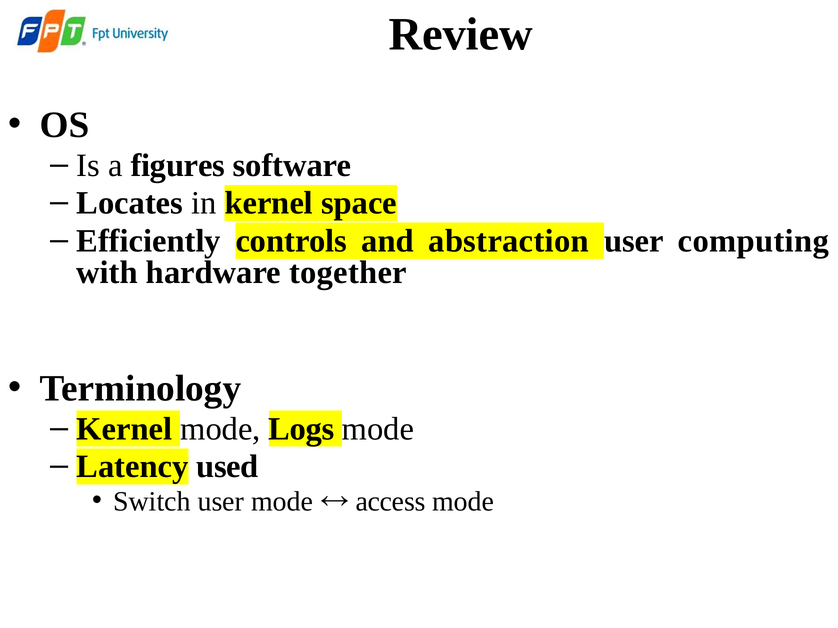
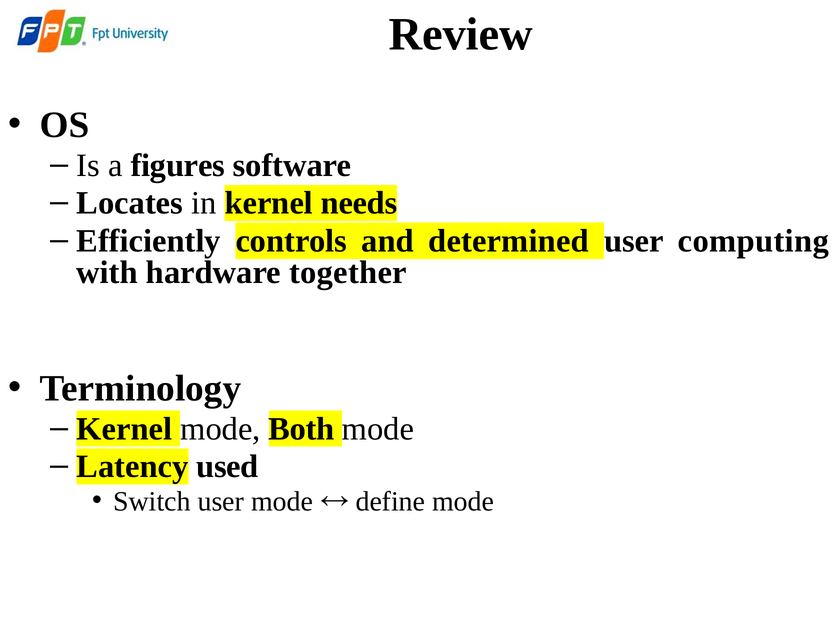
space: space -> needs (359, 203)
abstraction: abstraction -> determined (509, 241)
Logs: Logs -> Both (301, 429)
access: access -> define (390, 502)
